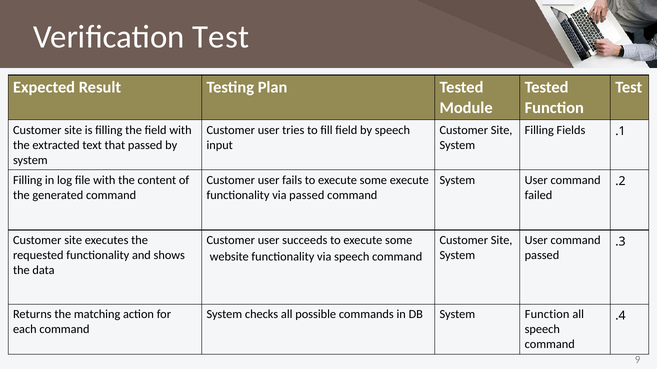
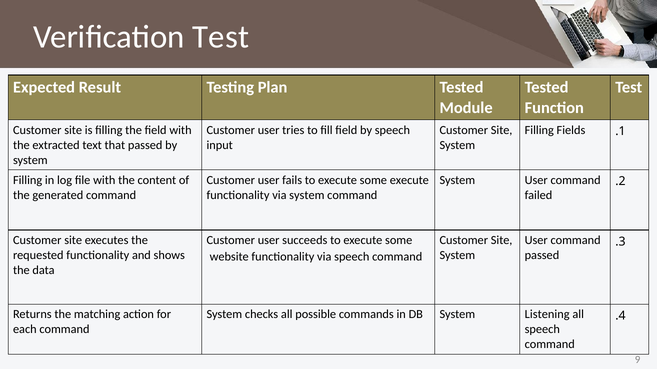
via passed: passed -> system (307, 195)
System Function: Function -> Listening (547, 315)
